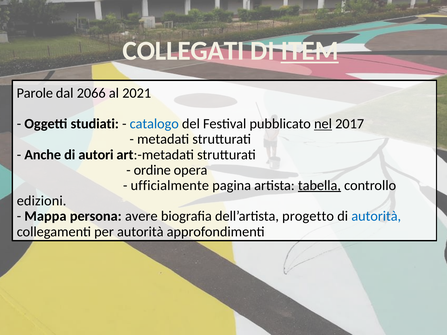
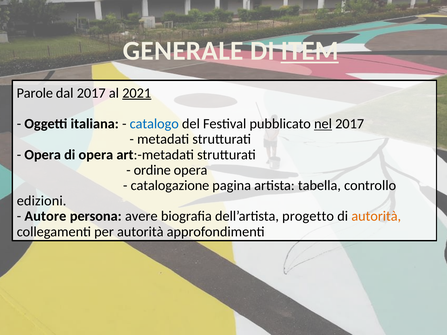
COLLEGATI: COLLEGATI -> GENERALE (183, 51)
dal 2066: 2066 -> 2017 (91, 93)
2021 underline: none -> present (137, 93)
studiati: studiati -> italiana (95, 124)
Anche: Anche -> Opera (43, 155)
di autori: autori -> opera (96, 155)
ufficialmente: ufficialmente -> catalogazione (170, 186)
tabella underline: present -> none (319, 186)
Mappa: Mappa -> Autore (45, 216)
autorità colour: blue -> orange (376, 216)
